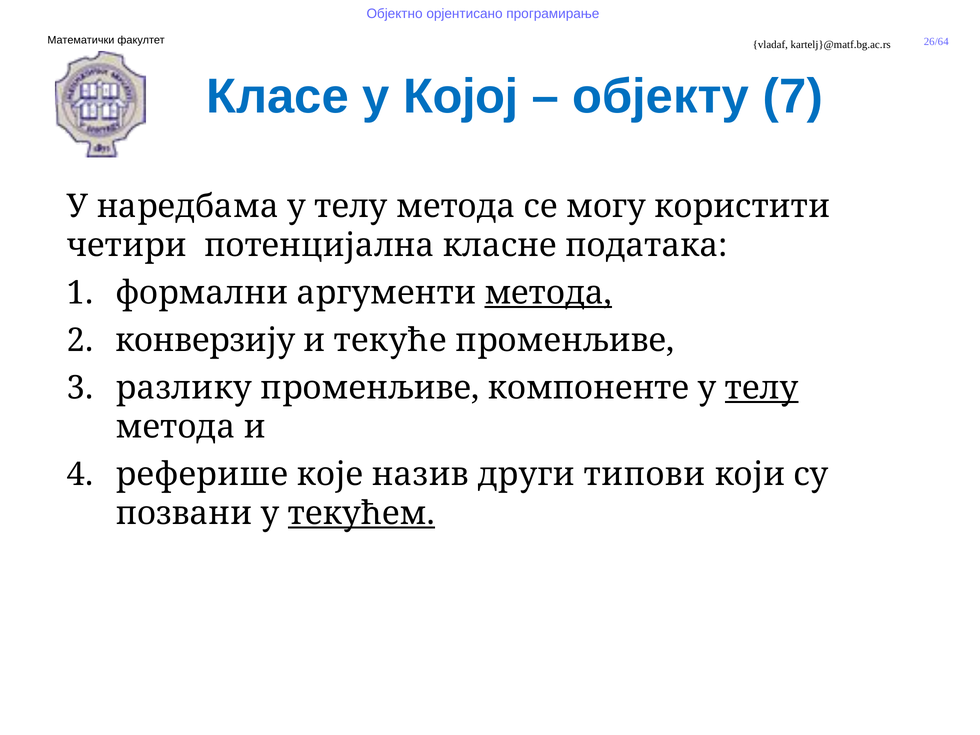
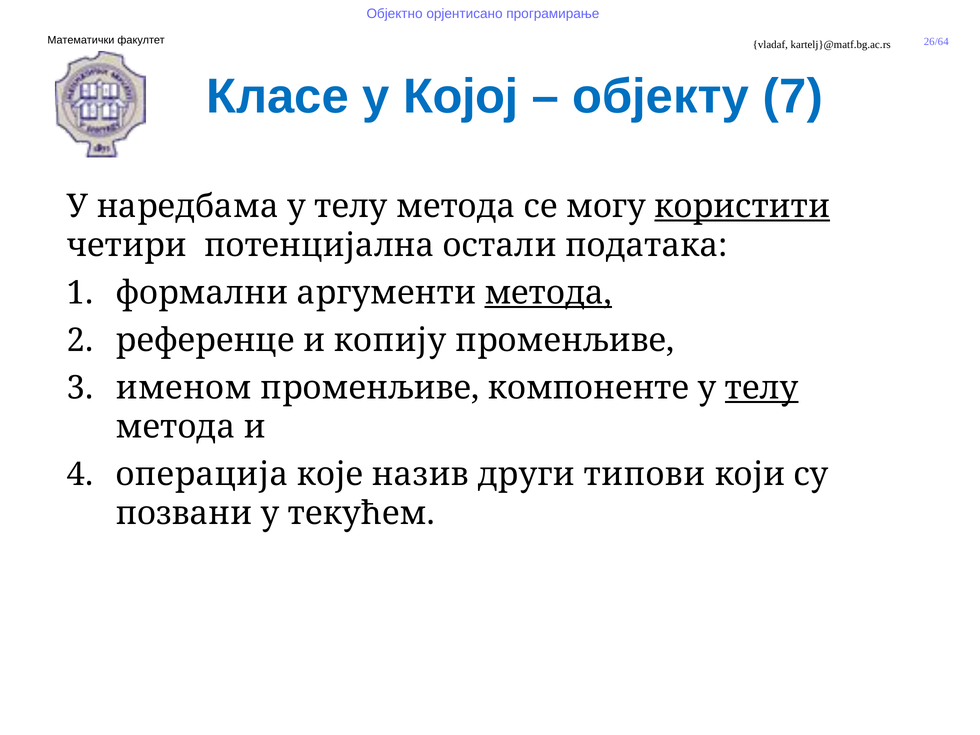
користити underline: none -> present (742, 206)
класне: класне -> остали (500, 246)
конверзију: конверзију -> референце (205, 340)
текуће: текуће -> копију (390, 340)
разлику: разлику -> именом (184, 388)
реферише: реферише -> операција (202, 474)
текућем underline: present -> none (361, 514)
